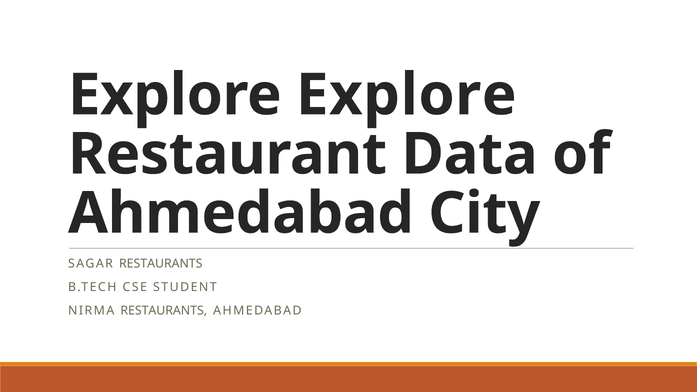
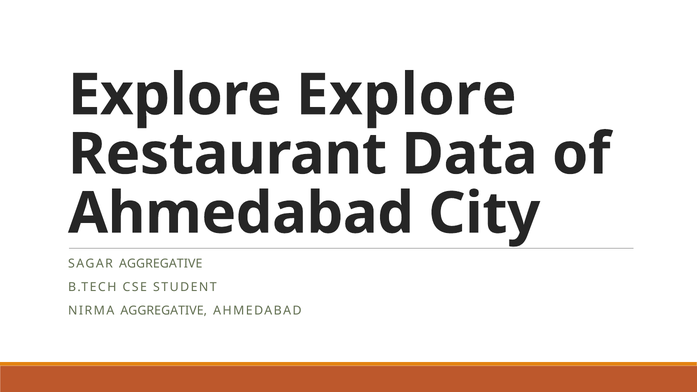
SAGAR RESTAURANTS: RESTAURANTS -> AGGREGATIVE (161, 264)
NIRMA RESTAURANTS: RESTAURANTS -> AGGREGATIVE (164, 311)
